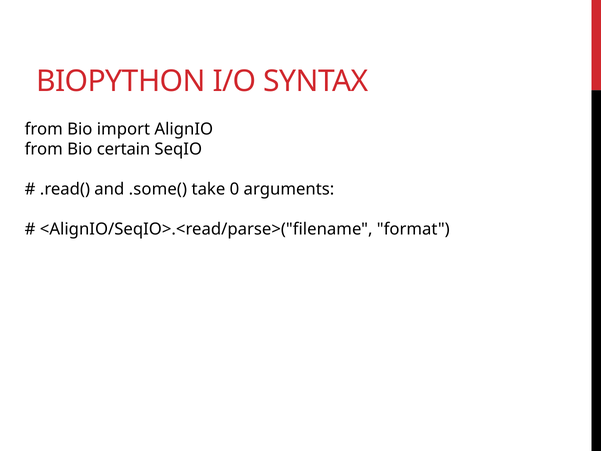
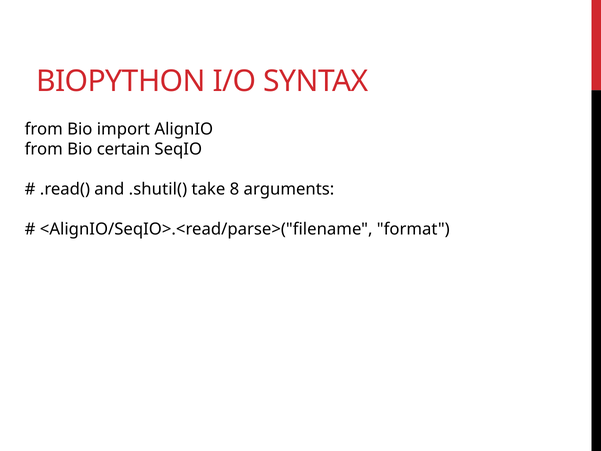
.some(: .some( -> .shutil( (158, 189)
0: 0 -> 8 (235, 189)
